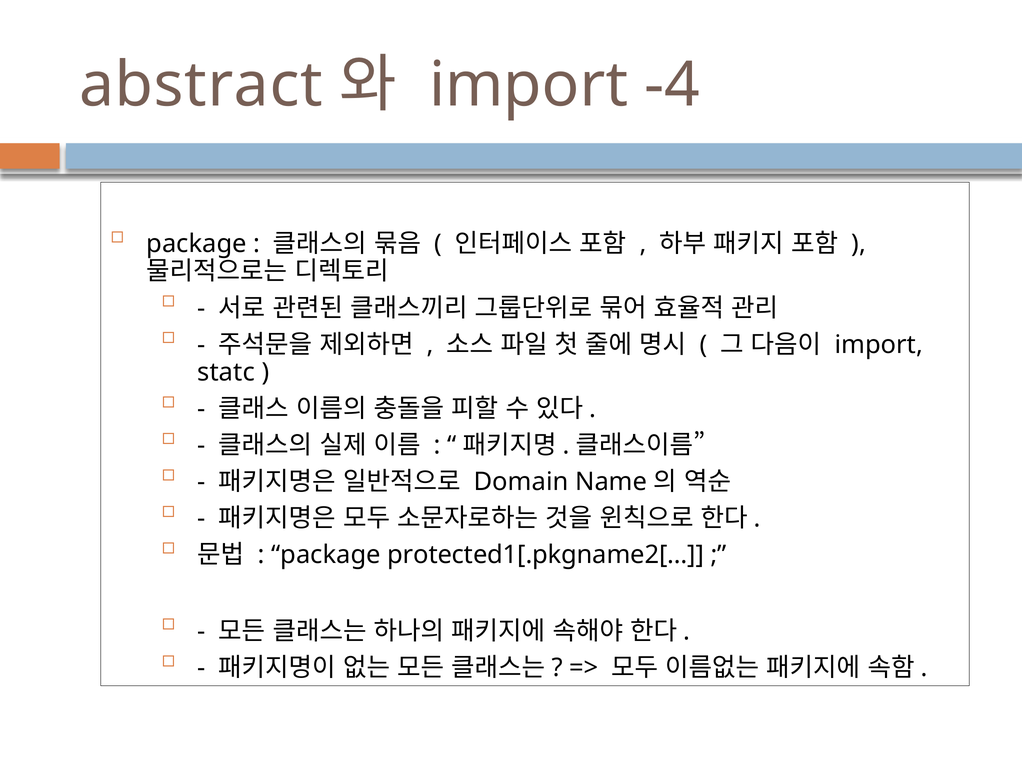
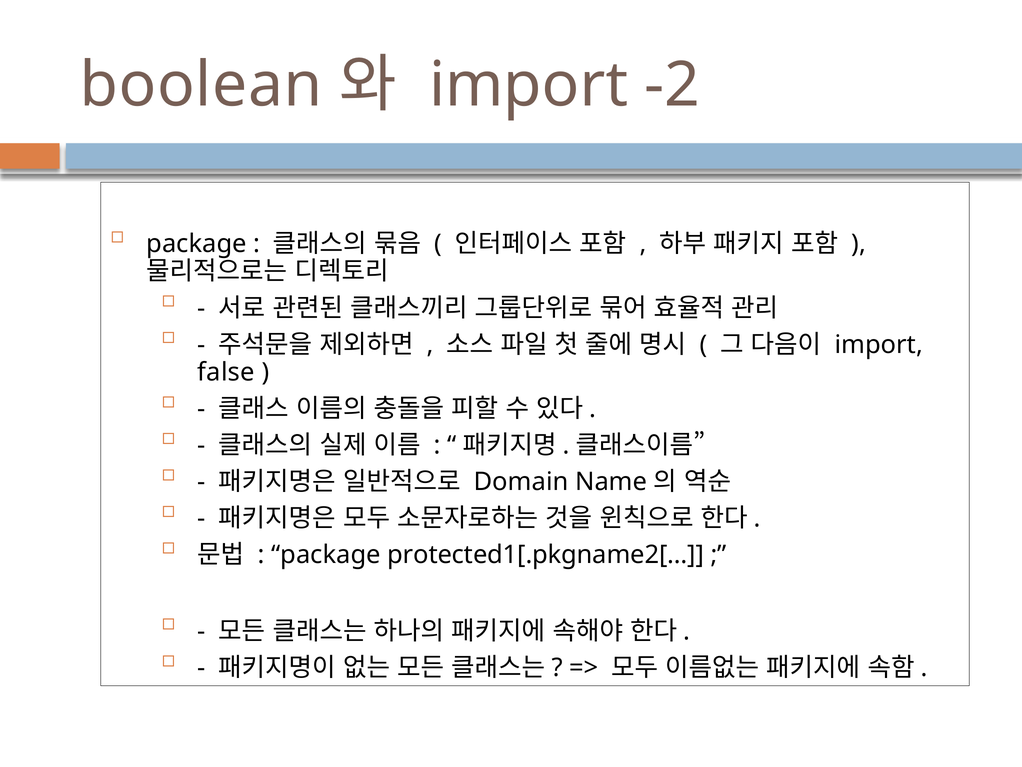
abstract: abstract -> boolean (201, 85)
-4: -4 -> -2 (672, 85)
statc: statc -> false (226, 372)
